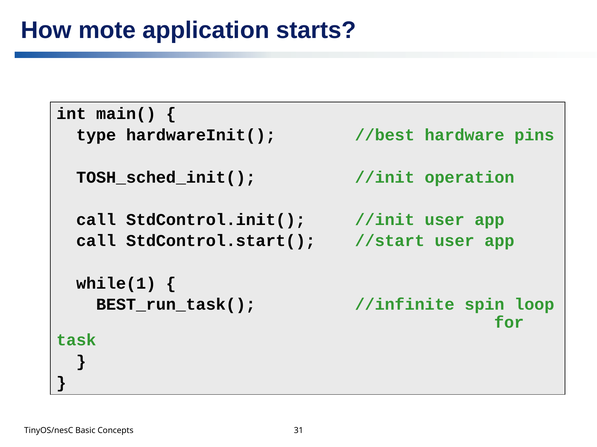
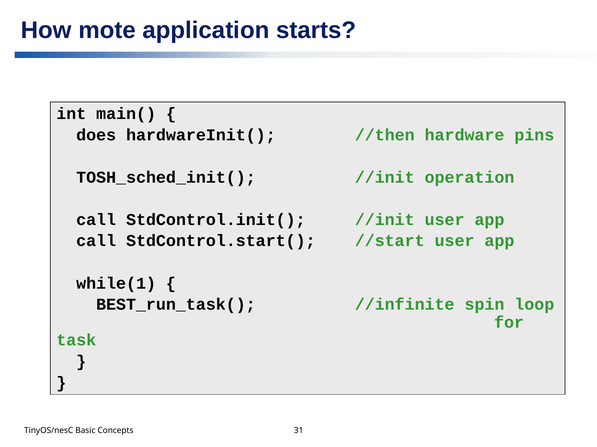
type: type -> does (96, 135)
//best: //best -> //then (385, 135)
